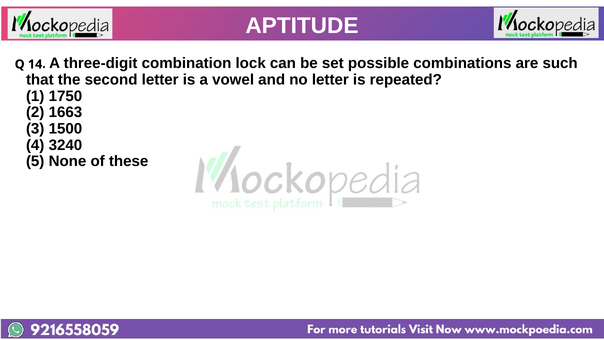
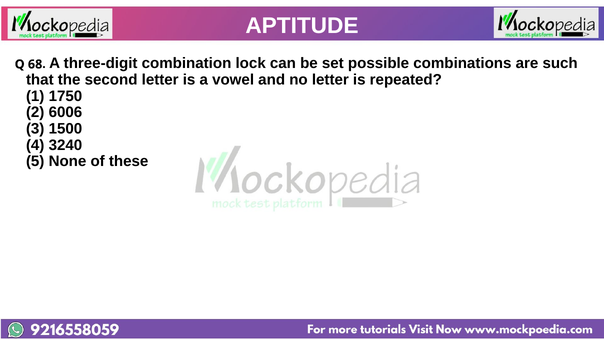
14: 14 -> 68 (35, 64)
1663: 1663 -> 6006 (65, 112)
